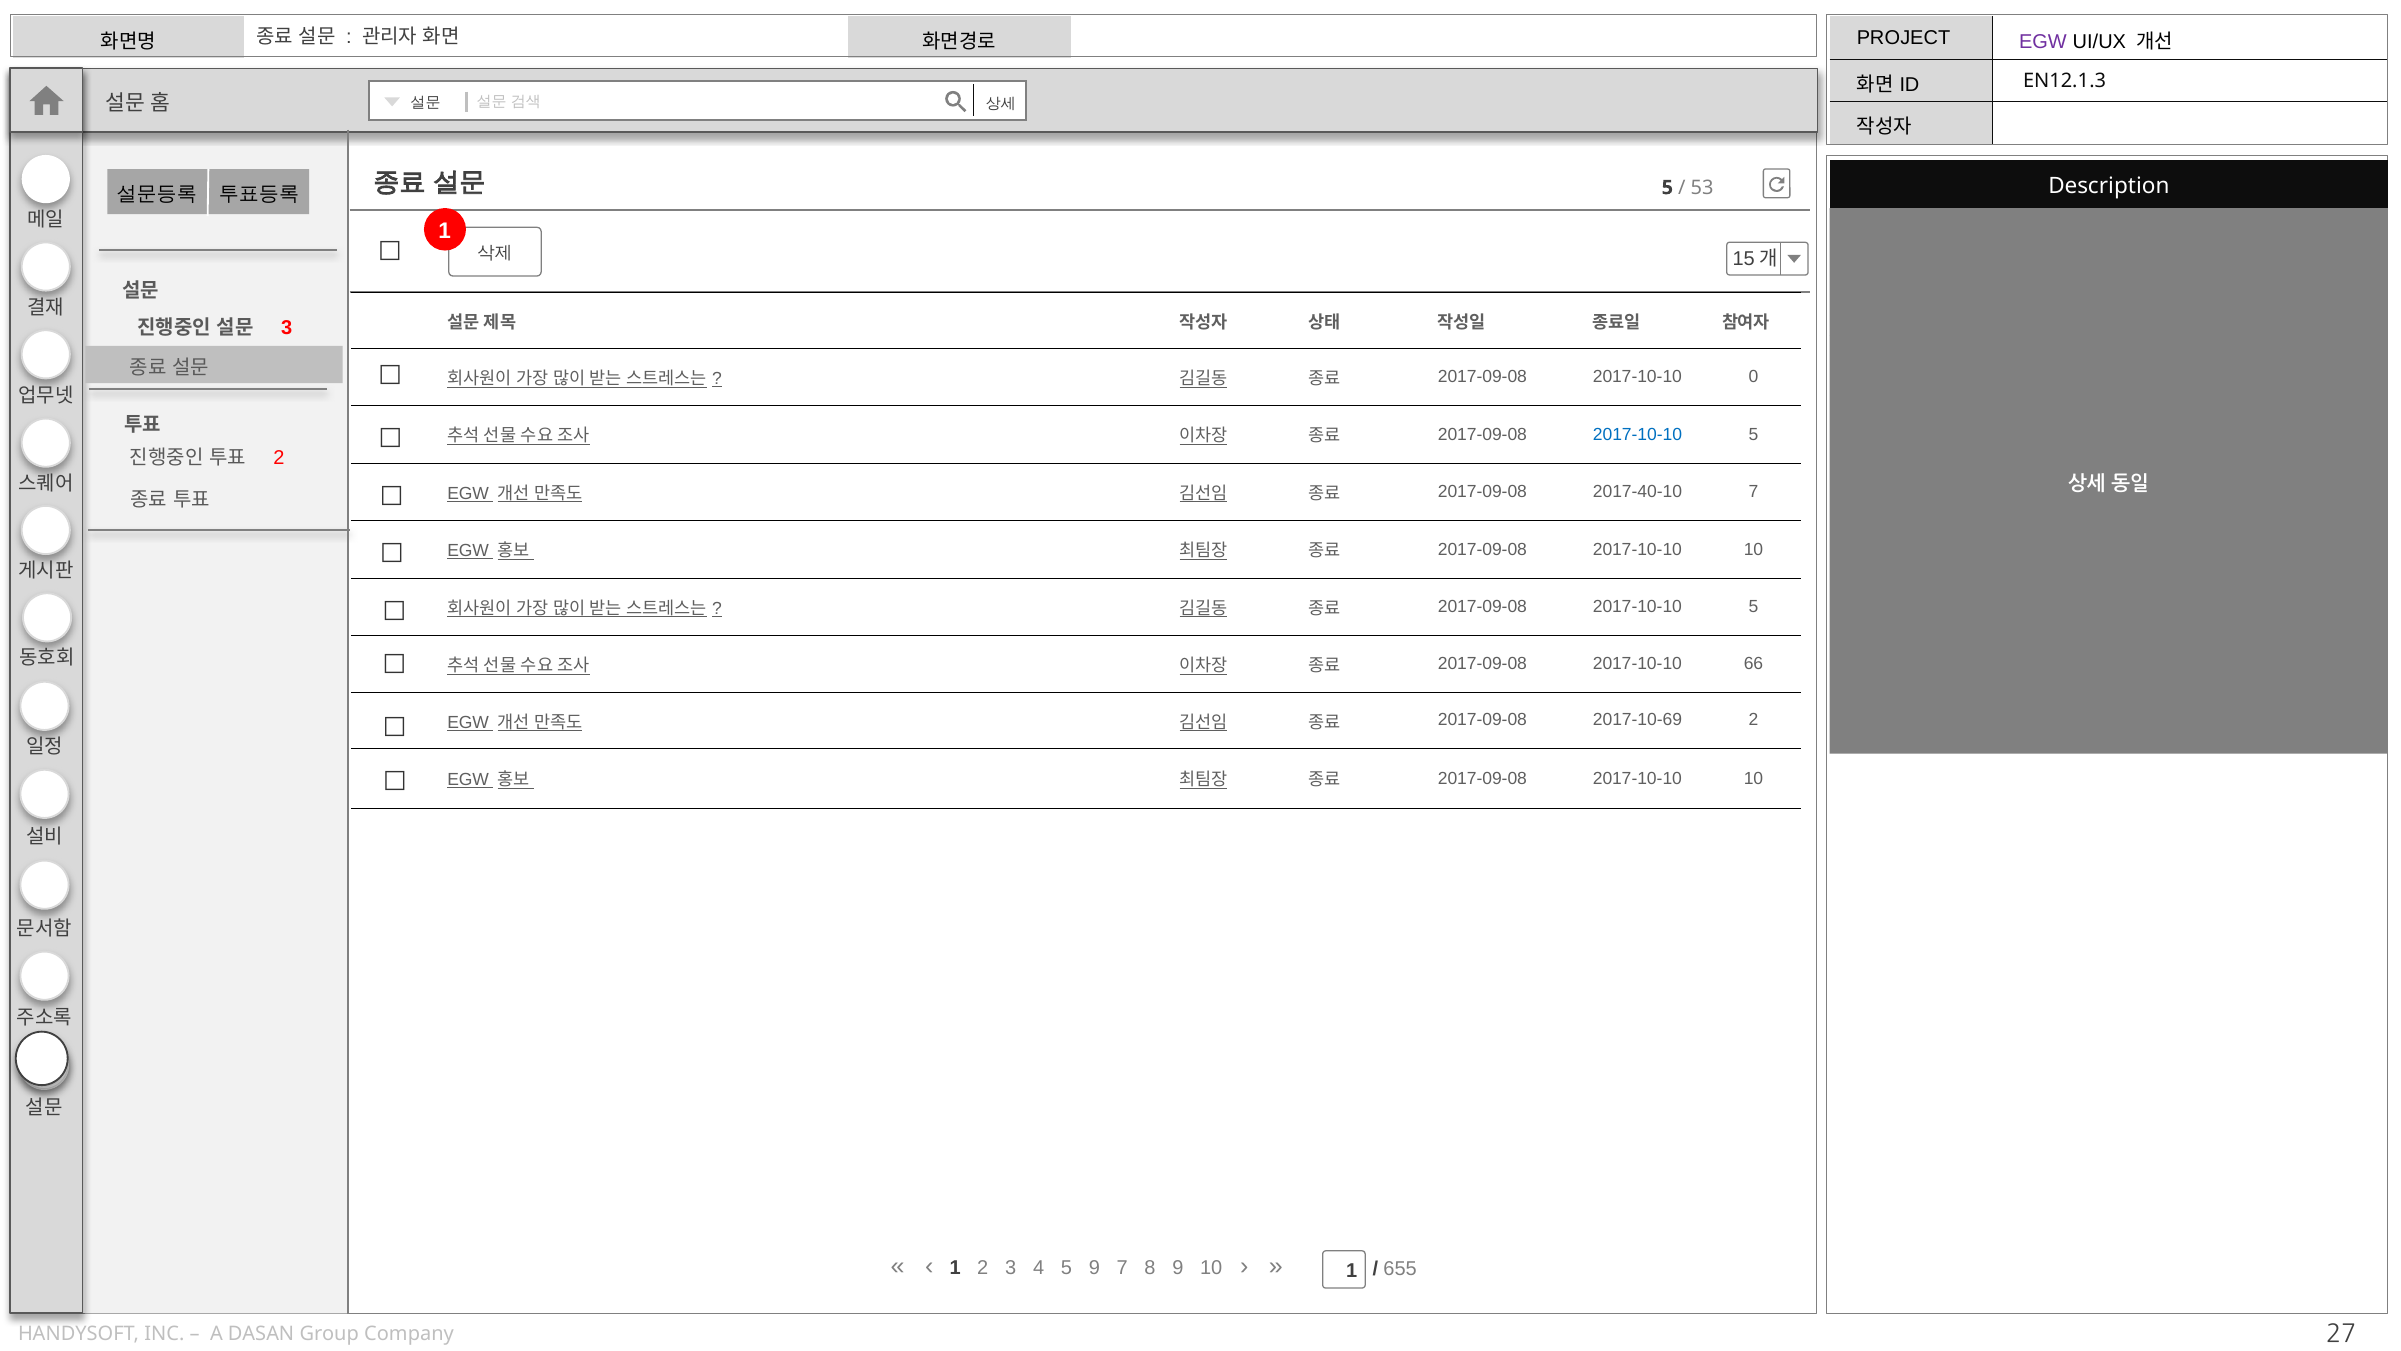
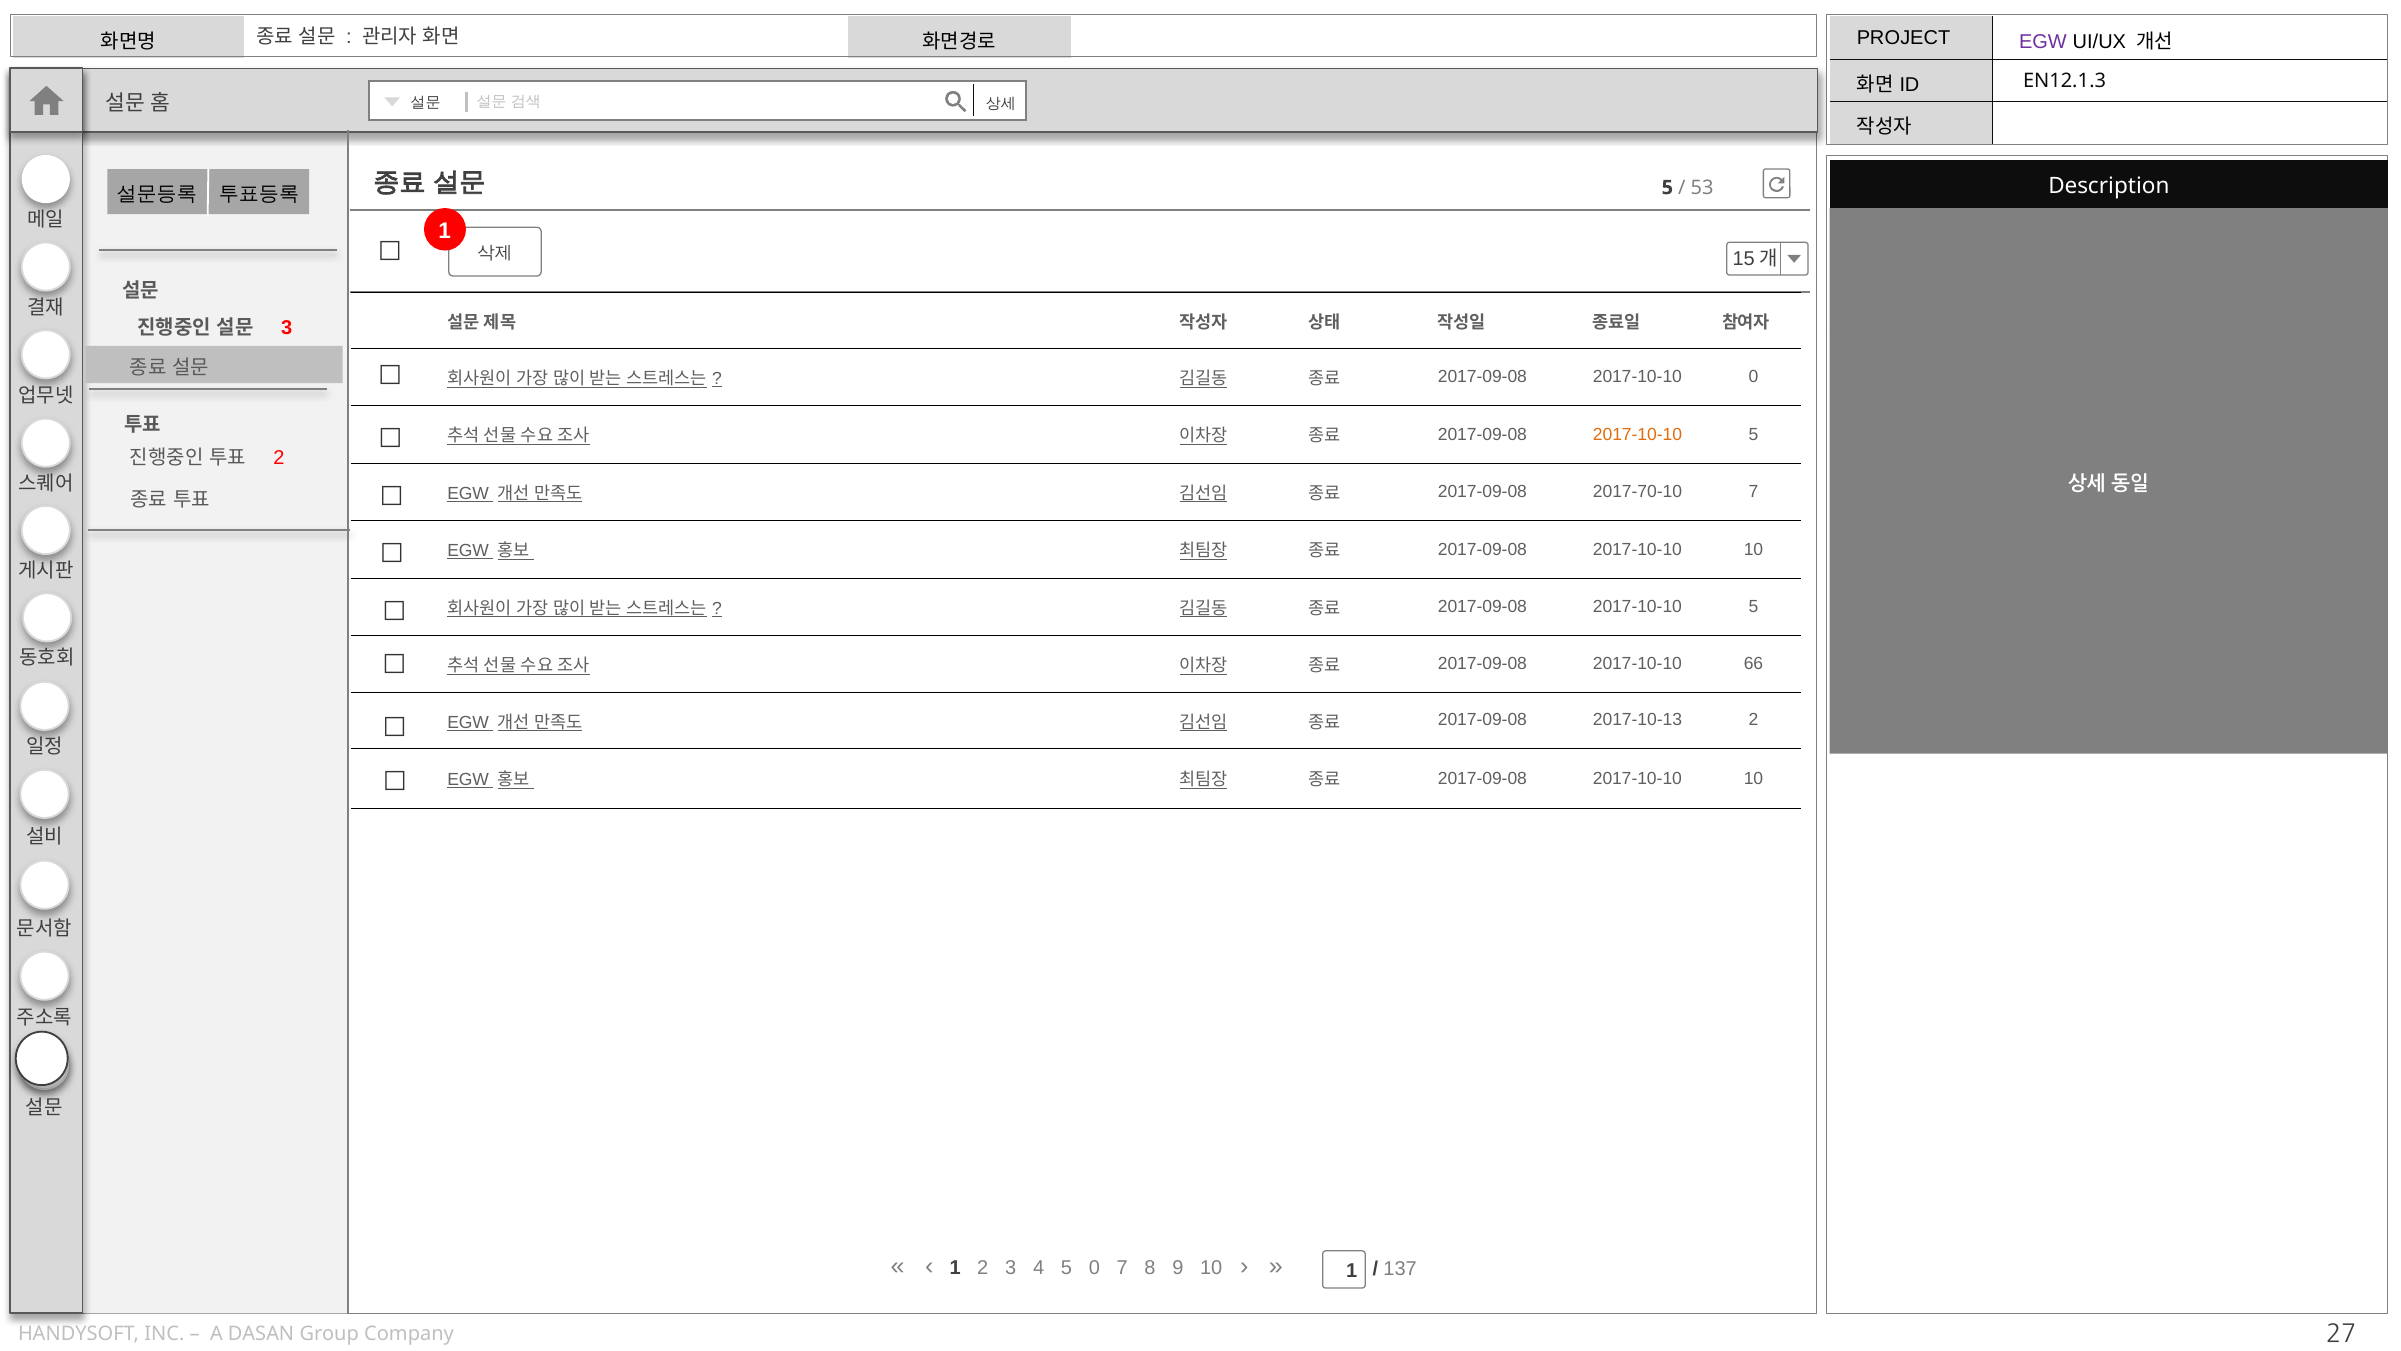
2017-10-10 colour: blue -> orange (1637, 434)
2017-40-10: 2017-40-10 -> 2017-70-10 (1637, 492)
2017-10-69: 2017-10-69 -> 2017-10-13 (1637, 720)
5 9: 9 -> 0 (1094, 1267)
655: 655 -> 137 (1400, 1269)
